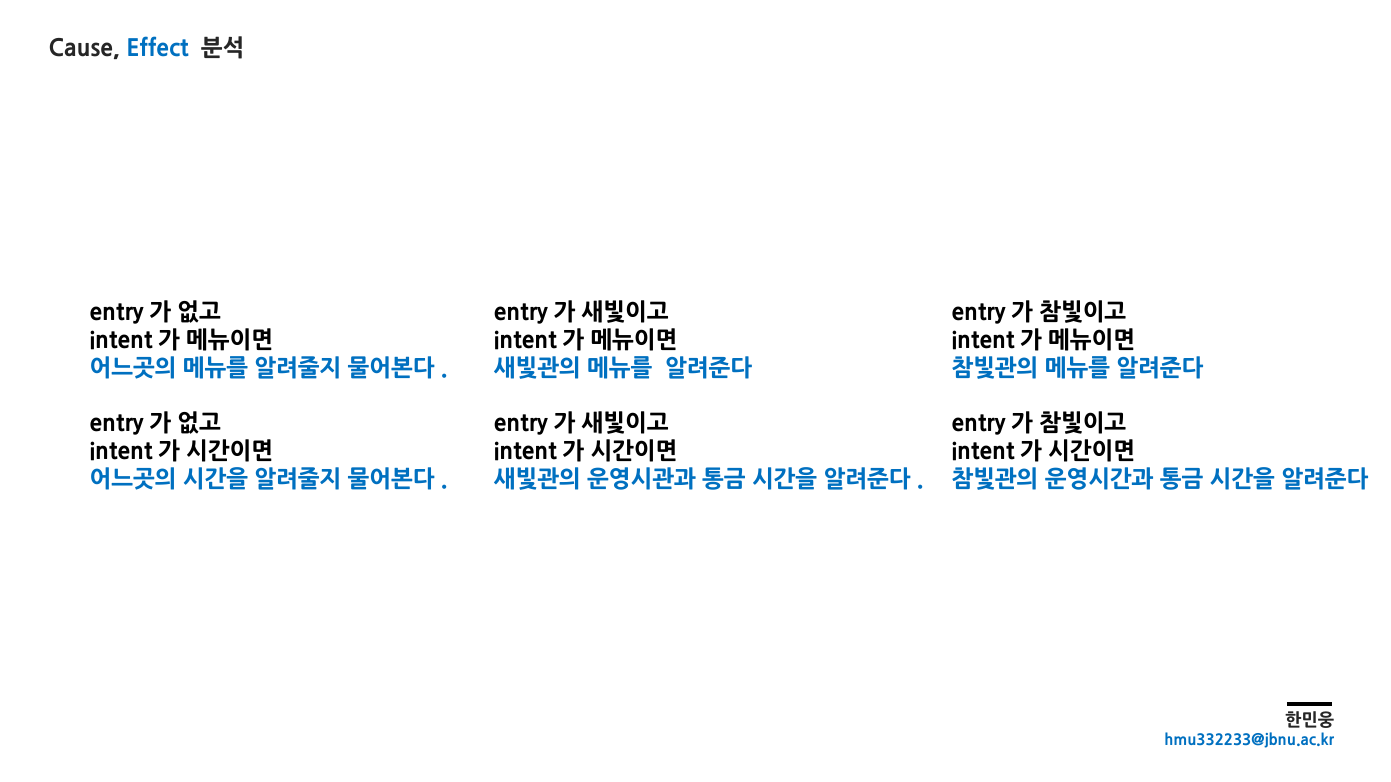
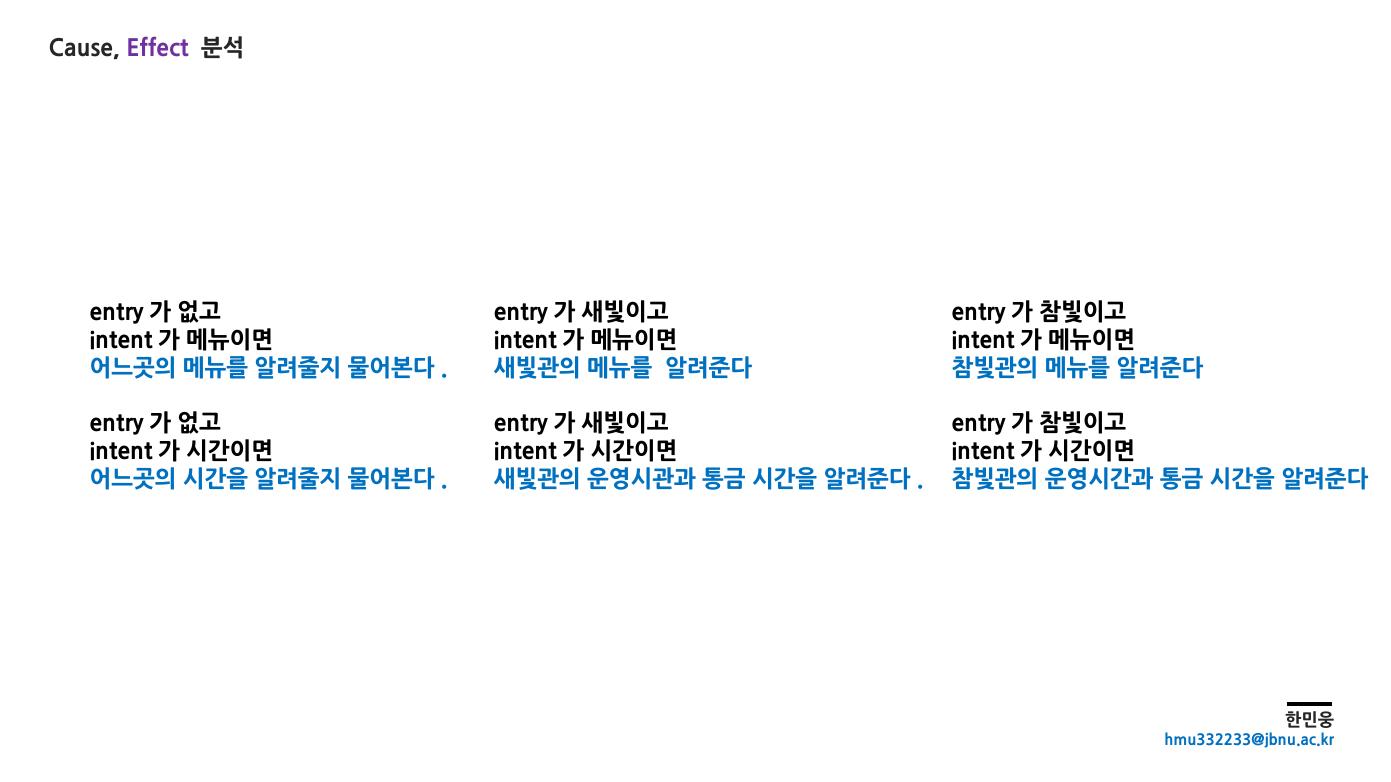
Effect colour: blue -> purple (157, 49)
